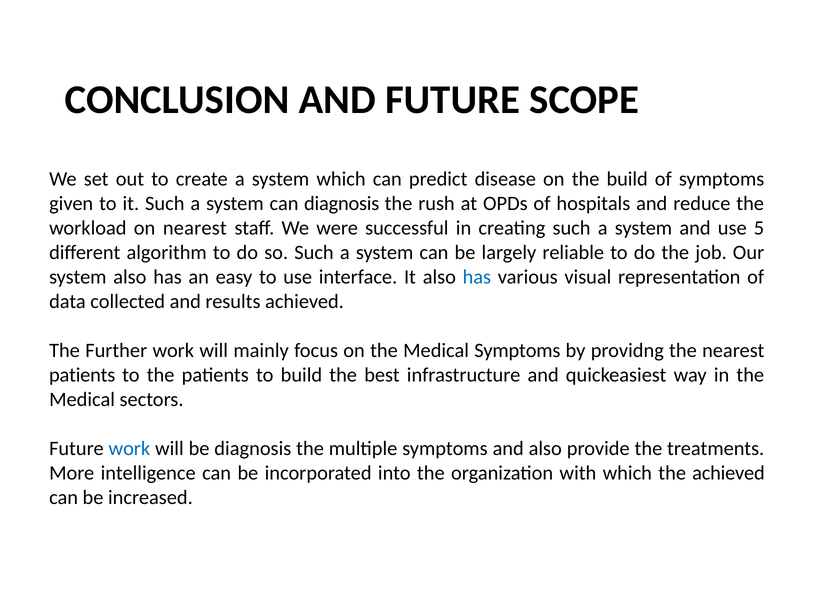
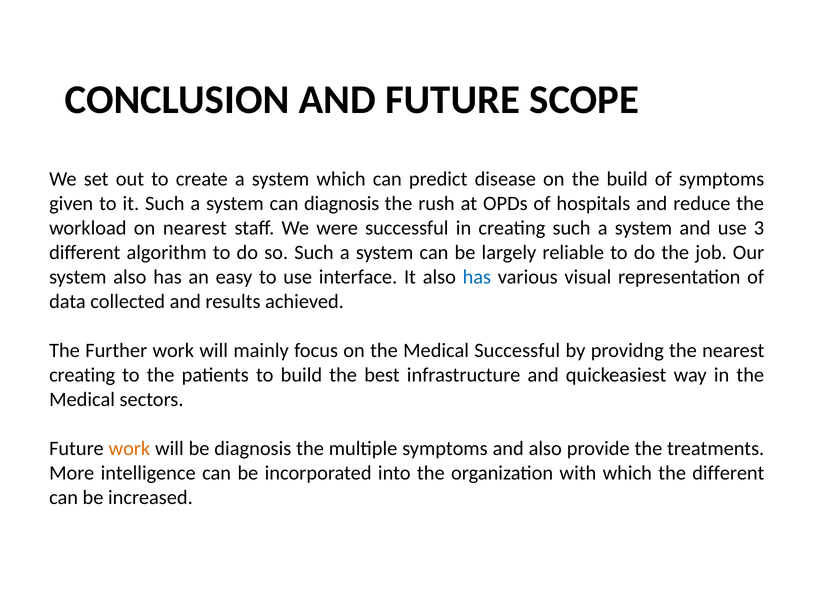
5: 5 -> 3 (759, 228)
Medical Symptoms: Symptoms -> Successful (517, 351)
patients: patients -> creating (82, 375)
work colour: blue -> orange (129, 448)
the achieved: achieved -> different (728, 473)
